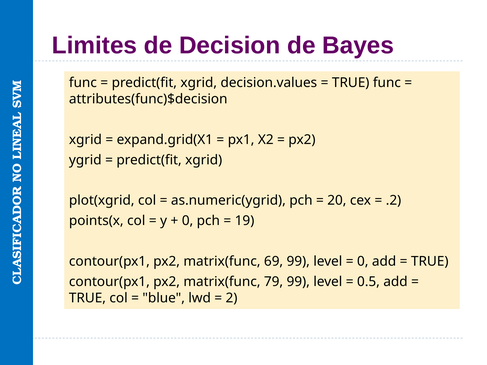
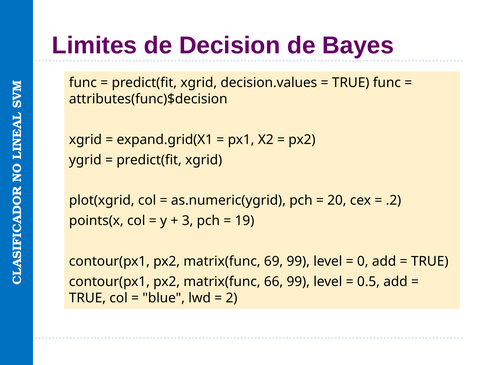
0: 0 -> 3 (188, 221)
79: 79 -> 66 (274, 282)
